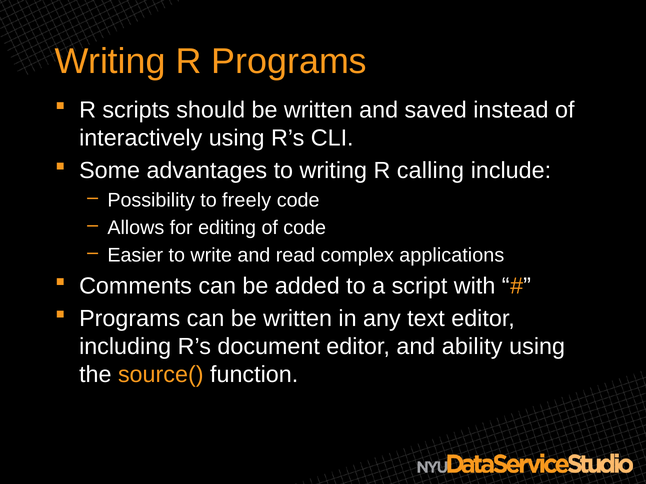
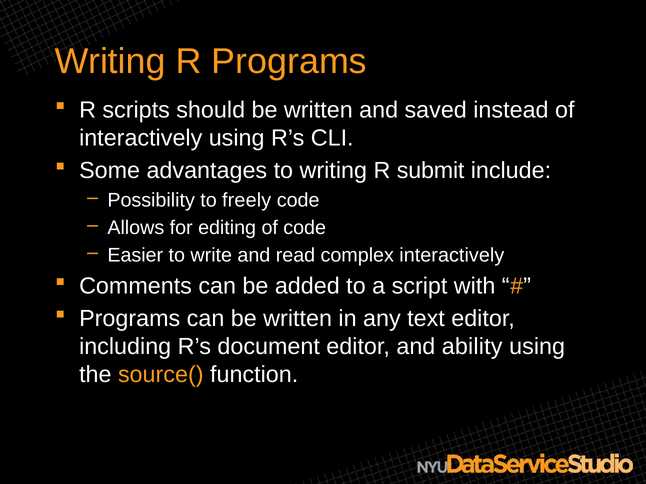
calling: calling -> submit (431, 171)
complex applications: applications -> interactively (452, 256)
